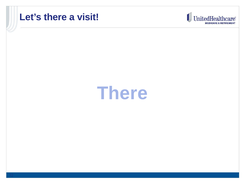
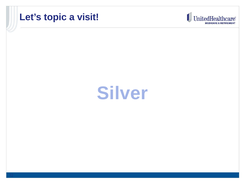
Let’s there: there -> topic (55, 17)
There: There -> Silver (122, 93)
